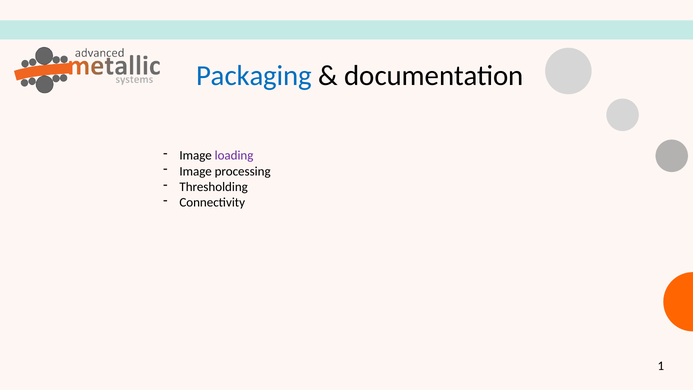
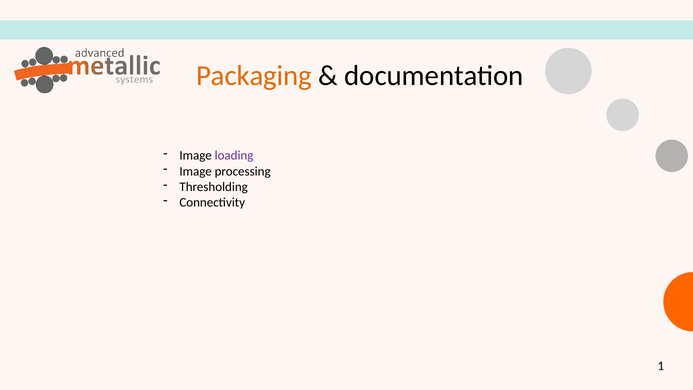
Packaging colour: blue -> orange (254, 75)
